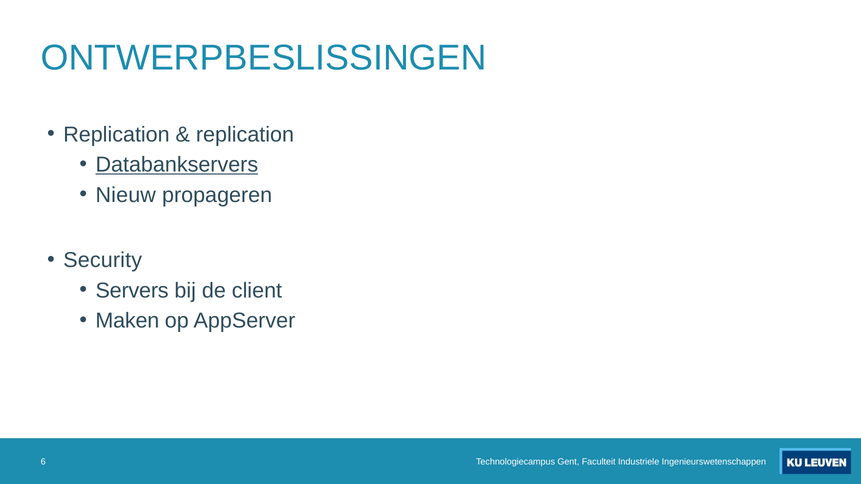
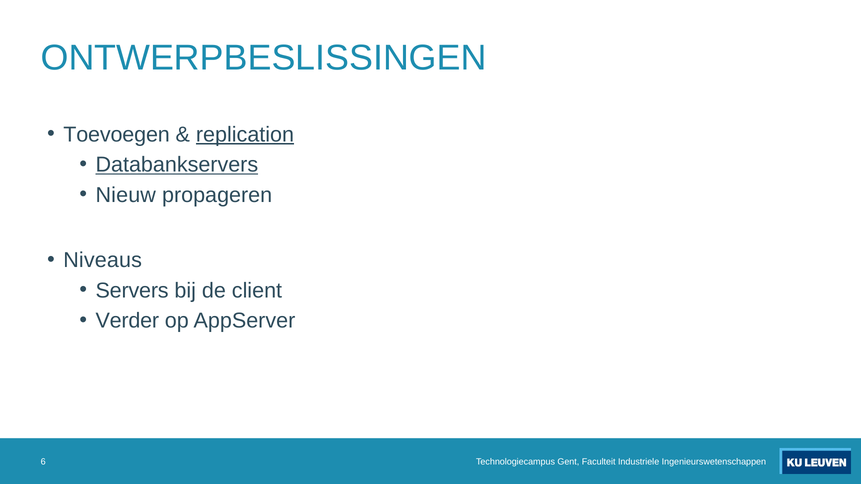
Replication: Replication -> Toevoegen (117, 135)
replication underline: none -> present (245, 135)
Security: Security -> Niveaus (103, 260)
Maken: Maken -> Verder (127, 321)
